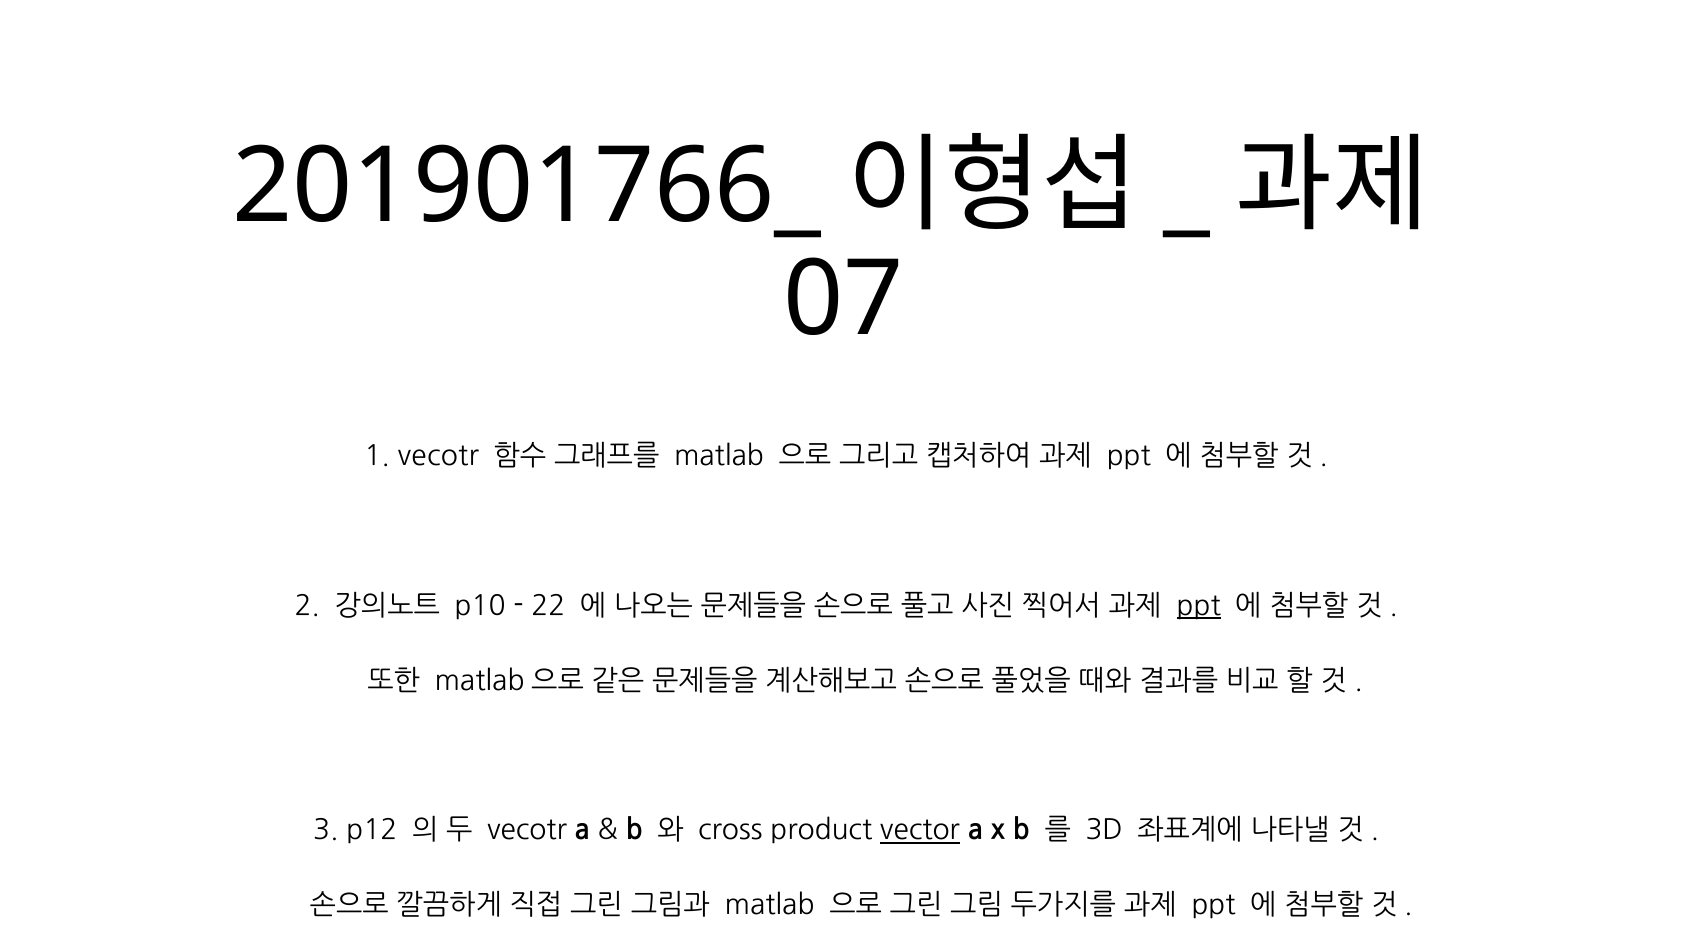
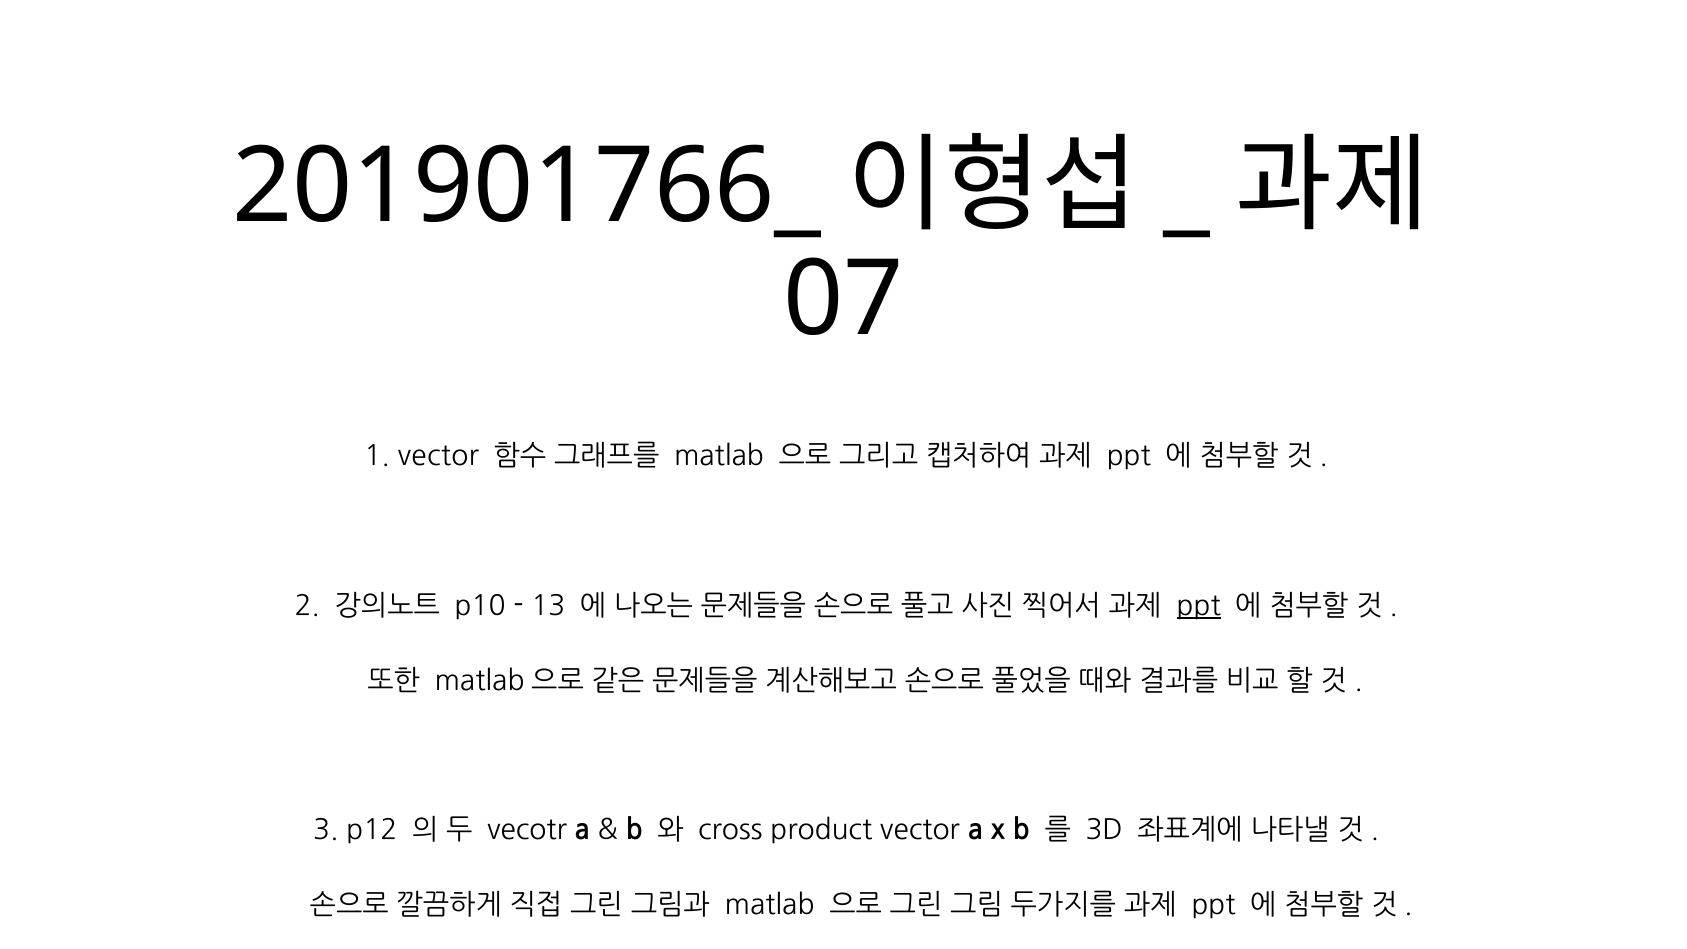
1 vecotr: vecotr -> vector (438, 456)
22: 22 -> 13 (548, 606)
vector underline: present -> none (920, 831)
